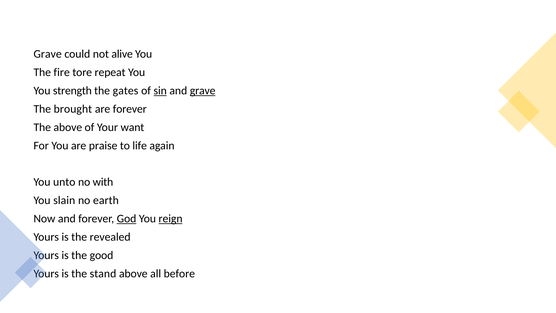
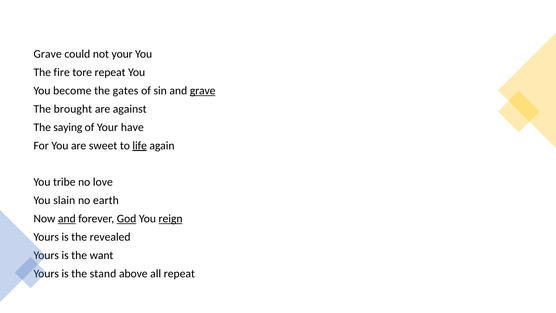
not alive: alive -> your (122, 54)
strength: strength -> become (72, 90)
sin underline: present -> none (160, 90)
are forever: forever -> against (130, 109)
The above: above -> saying (68, 127)
want: want -> have (132, 127)
praise: praise -> sweet (103, 145)
life underline: none -> present (140, 145)
unto: unto -> tribe (64, 182)
with: with -> love (103, 182)
and underline: none -> present (67, 219)
good: good -> want (102, 255)
all before: before -> repeat (179, 274)
